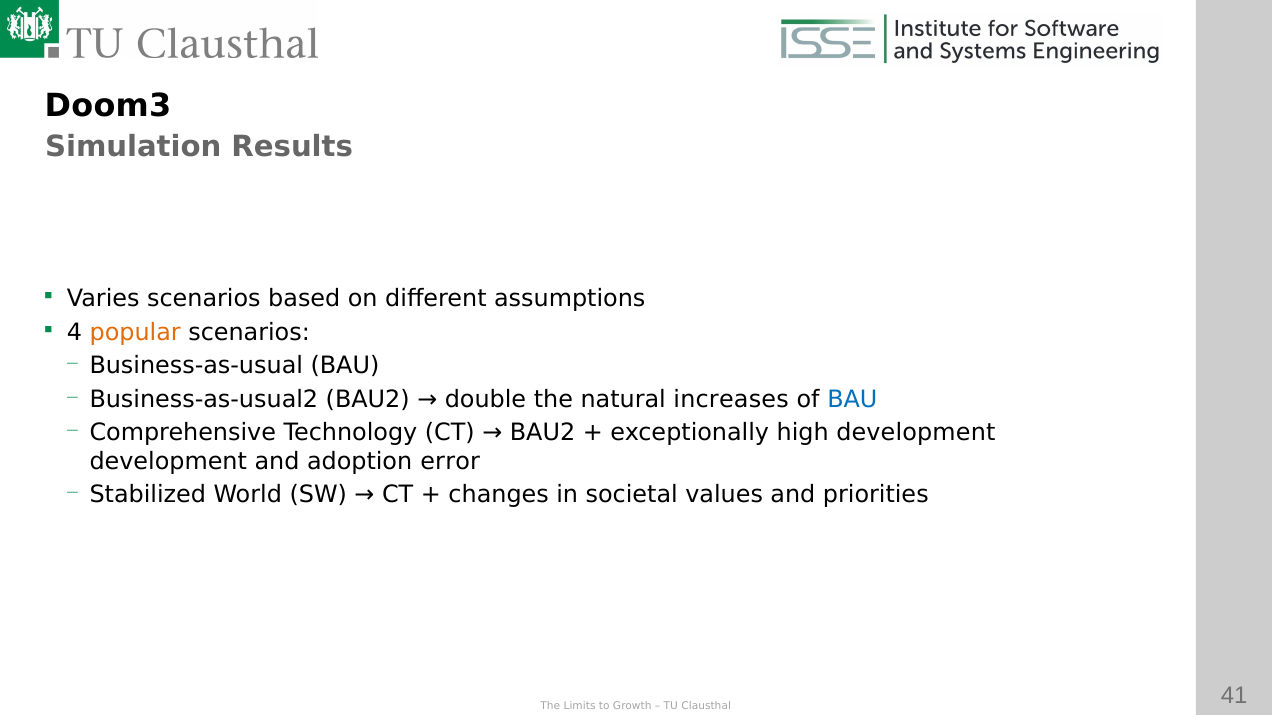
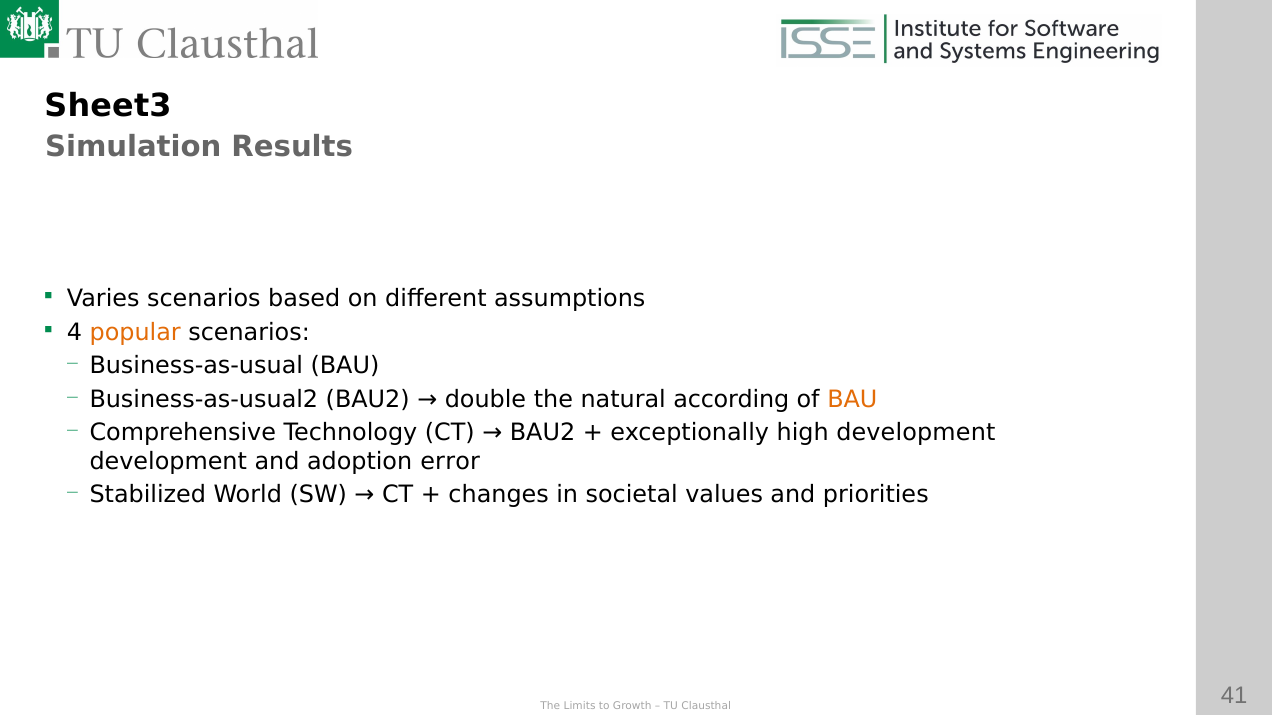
Doom3: Doom3 -> Sheet3 (108, 106)
increases: increases -> according (731, 399)
BAU colour: blue -> orange (852, 399)
